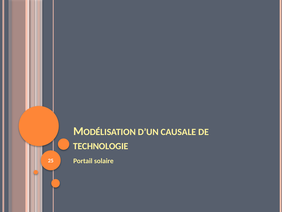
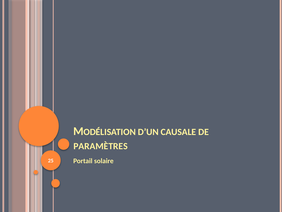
TECHNOLOGIE: TECHNOLOGIE -> PARAMÈTRES (101, 146)
